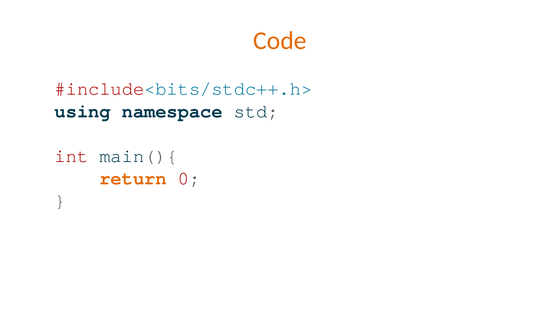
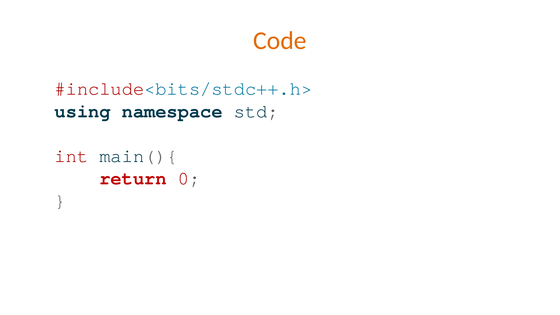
return colour: orange -> red (133, 178)
